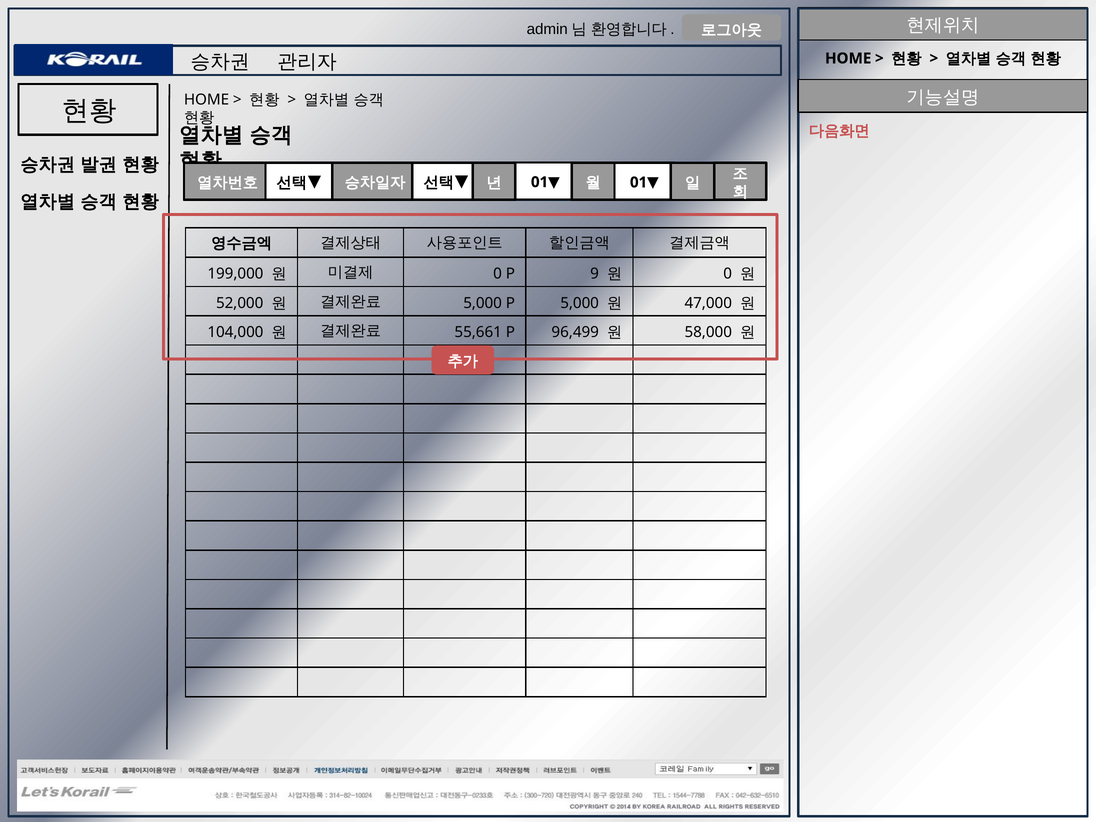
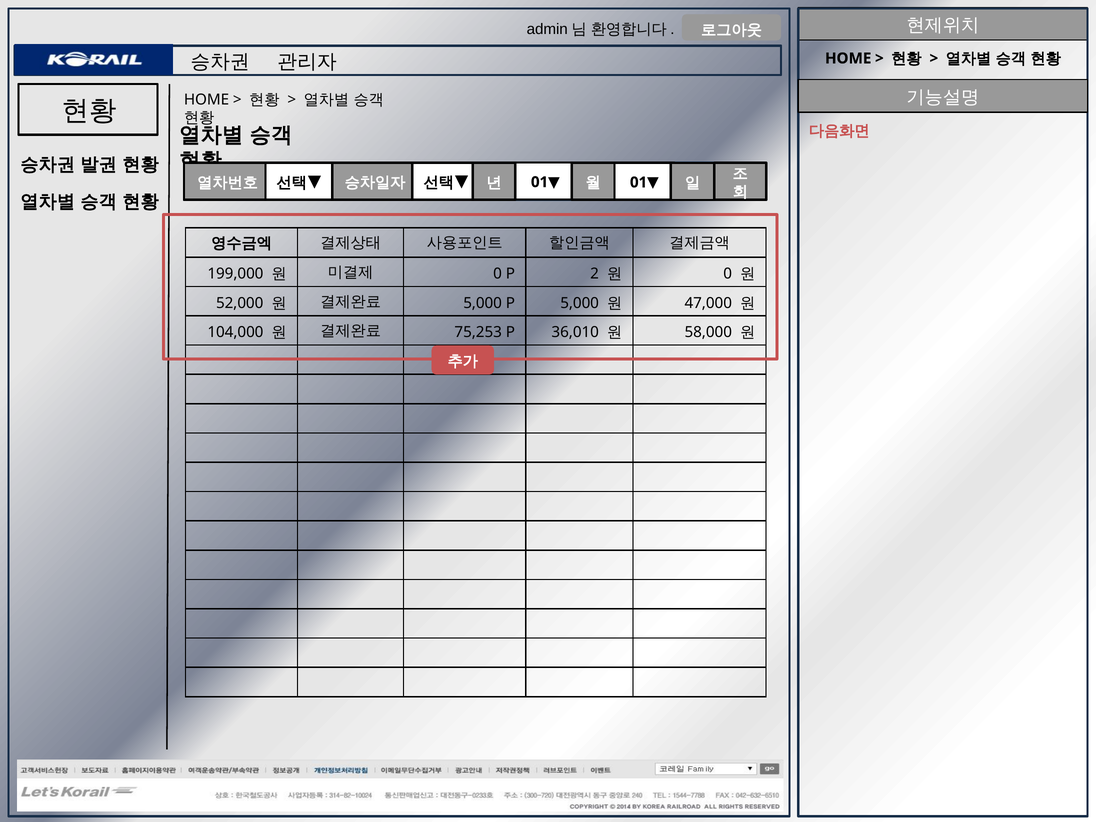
9: 9 -> 2 (595, 274)
55,661: 55,661 -> 75,253 (478, 332)
96,499: 96,499 -> 36,010 (575, 332)
